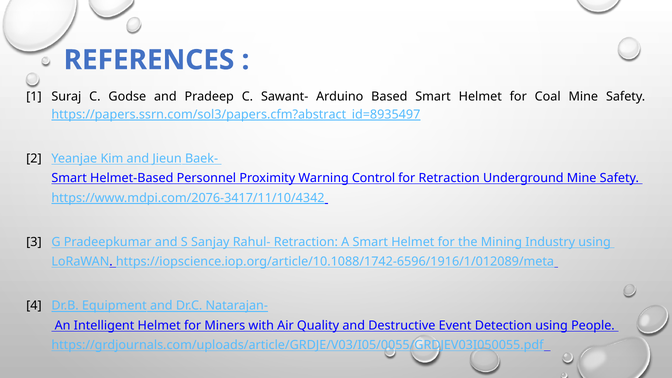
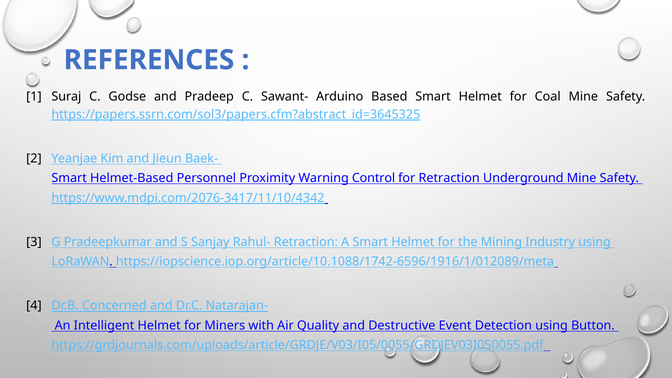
https://papers.ssrn.com/sol3/papers.cfm?abstract_id=8935497: https://papers.ssrn.com/sol3/papers.cfm?abstract_id=8935497 -> https://papers.ssrn.com/sol3/papers.cfm?abstract_id=3645325 (236, 114)
Equipment: Equipment -> Concerned (114, 306)
People: People -> Button (593, 325)
